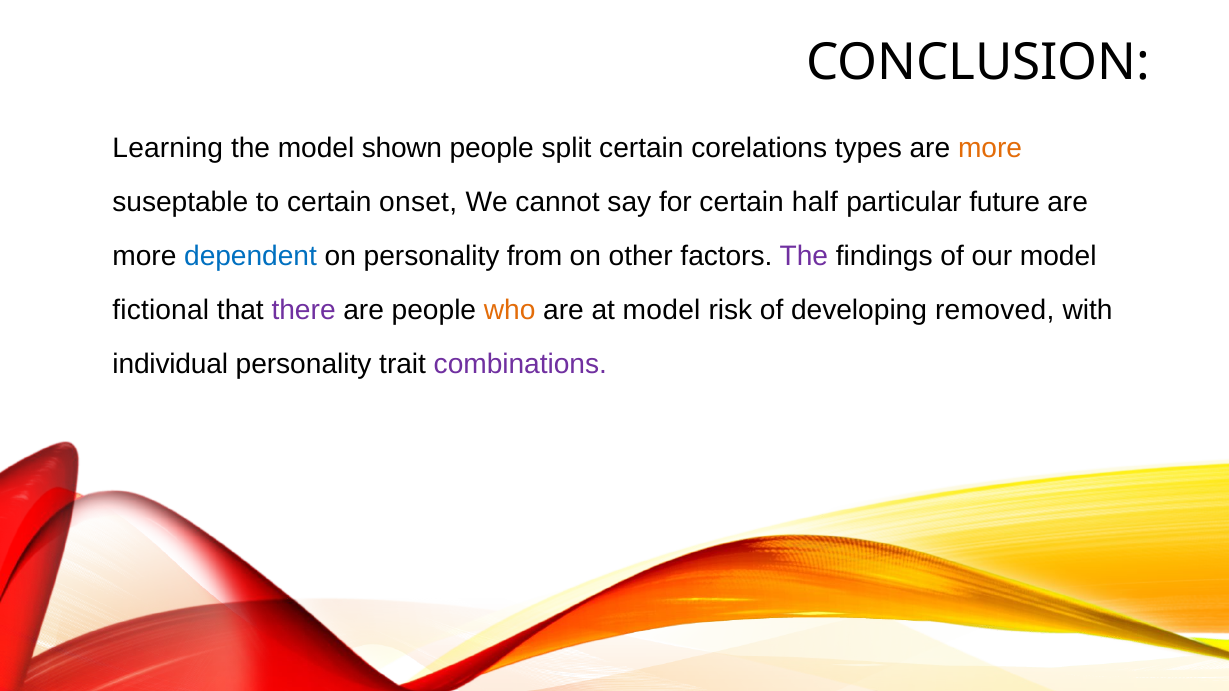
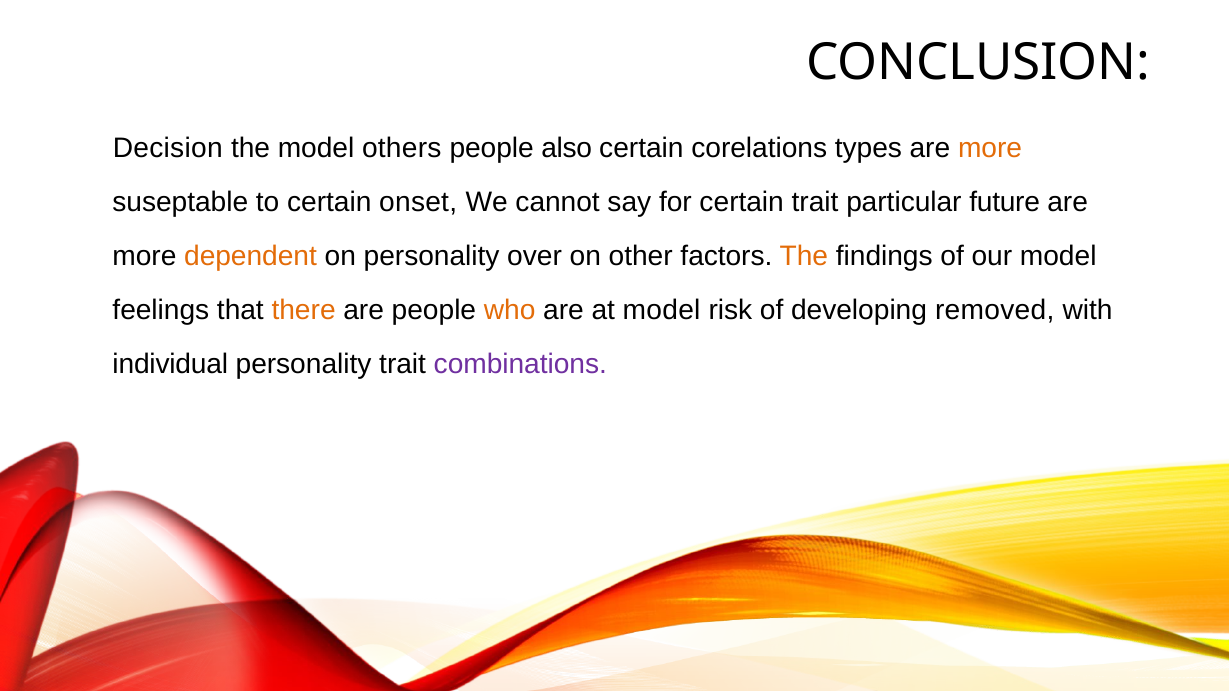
Learning: Learning -> Decision (168, 148)
shown: shown -> others (402, 148)
split: split -> also (567, 148)
certain half: half -> trait (815, 202)
dependent colour: blue -> orange (251, 256)
from: from -> over (535, 256)
The colour: purple -> orange (804, 256)
fictional: fictional -> feelings (161, 310)
there colour: purple -> orange (304, 310)
